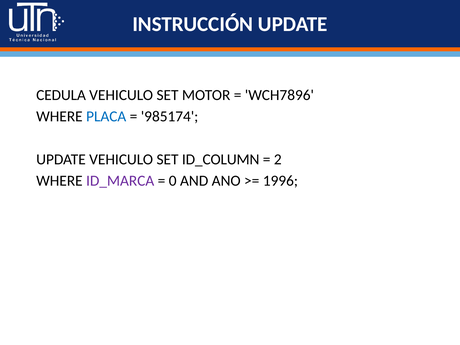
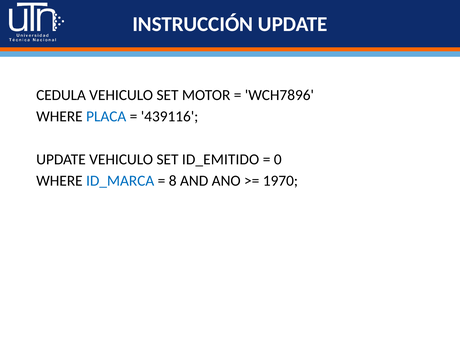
985174: 985174 -> 439116 (170, 116)
ID_COLUMN: ID_COLUMN -> ID_EMITIDO (221, 159)
2: 2 -> 0 (278, 159)
ID_MARCA colour: purple -> blue (120, 181)
0: 0 -> 8 (173, 181)
1996: 1996 -> 1970 (280, 181)
